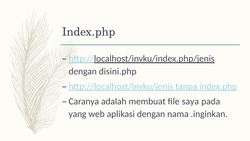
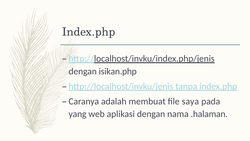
disini.php: disini.php -> isikan.php (118, 71)
.inginkan: .inginkan -> .halaman (209, 114)
